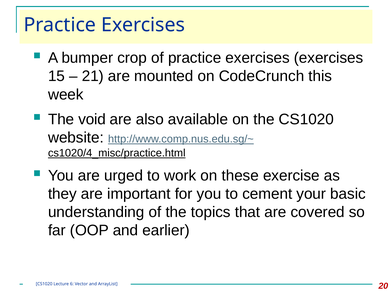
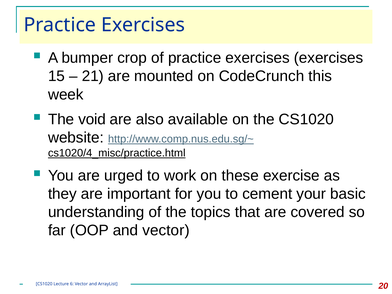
and earlier: earlier -> vector (166, 230)
